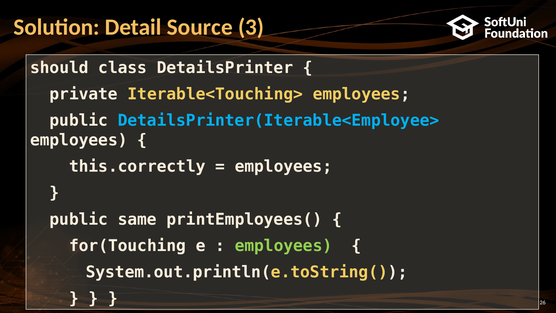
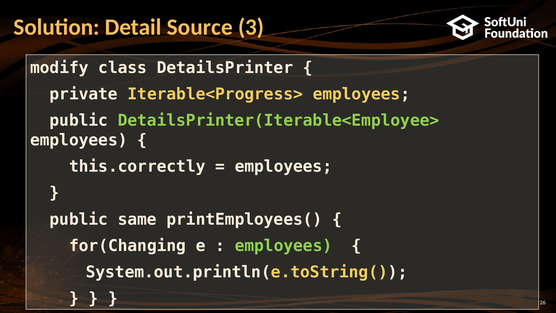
should: should -> modify (59, 68)
Iterable<Touching>: Iterable<Touching> -> Iterable<Progress> (215, 94)
DetailsPrinter(Iterable<Employee> colour: light blue -> light green (279, 120)
for(Touching: for(Touching -> for(Changing (128, 246)
